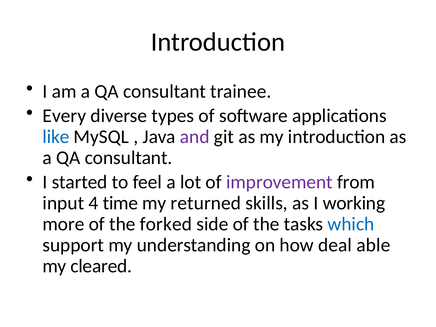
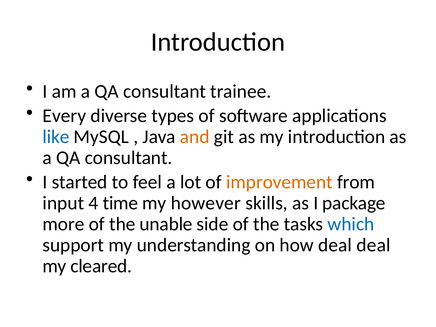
and colour: purple -> orange (195, 137)
improvement colour: purple -> orange (279, 182)
returned: returned -> however (206, 203)
working: working -> package (354, 203)
forked: forked -> unable (166, 224)
deal able: able -> deal (374, 245)
